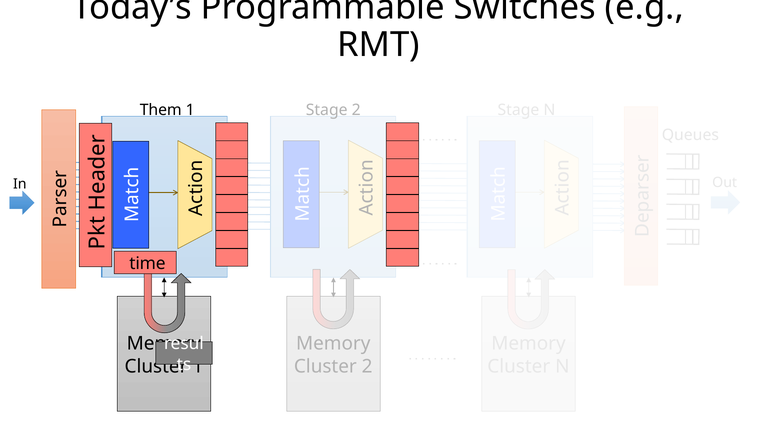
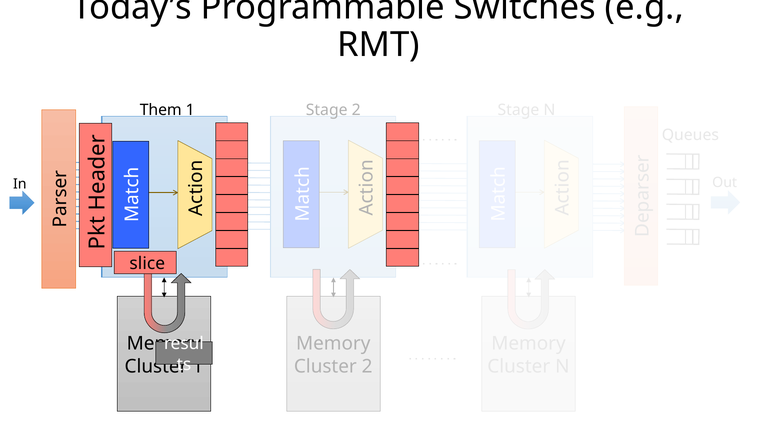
time: time -> slice (147, 263)
